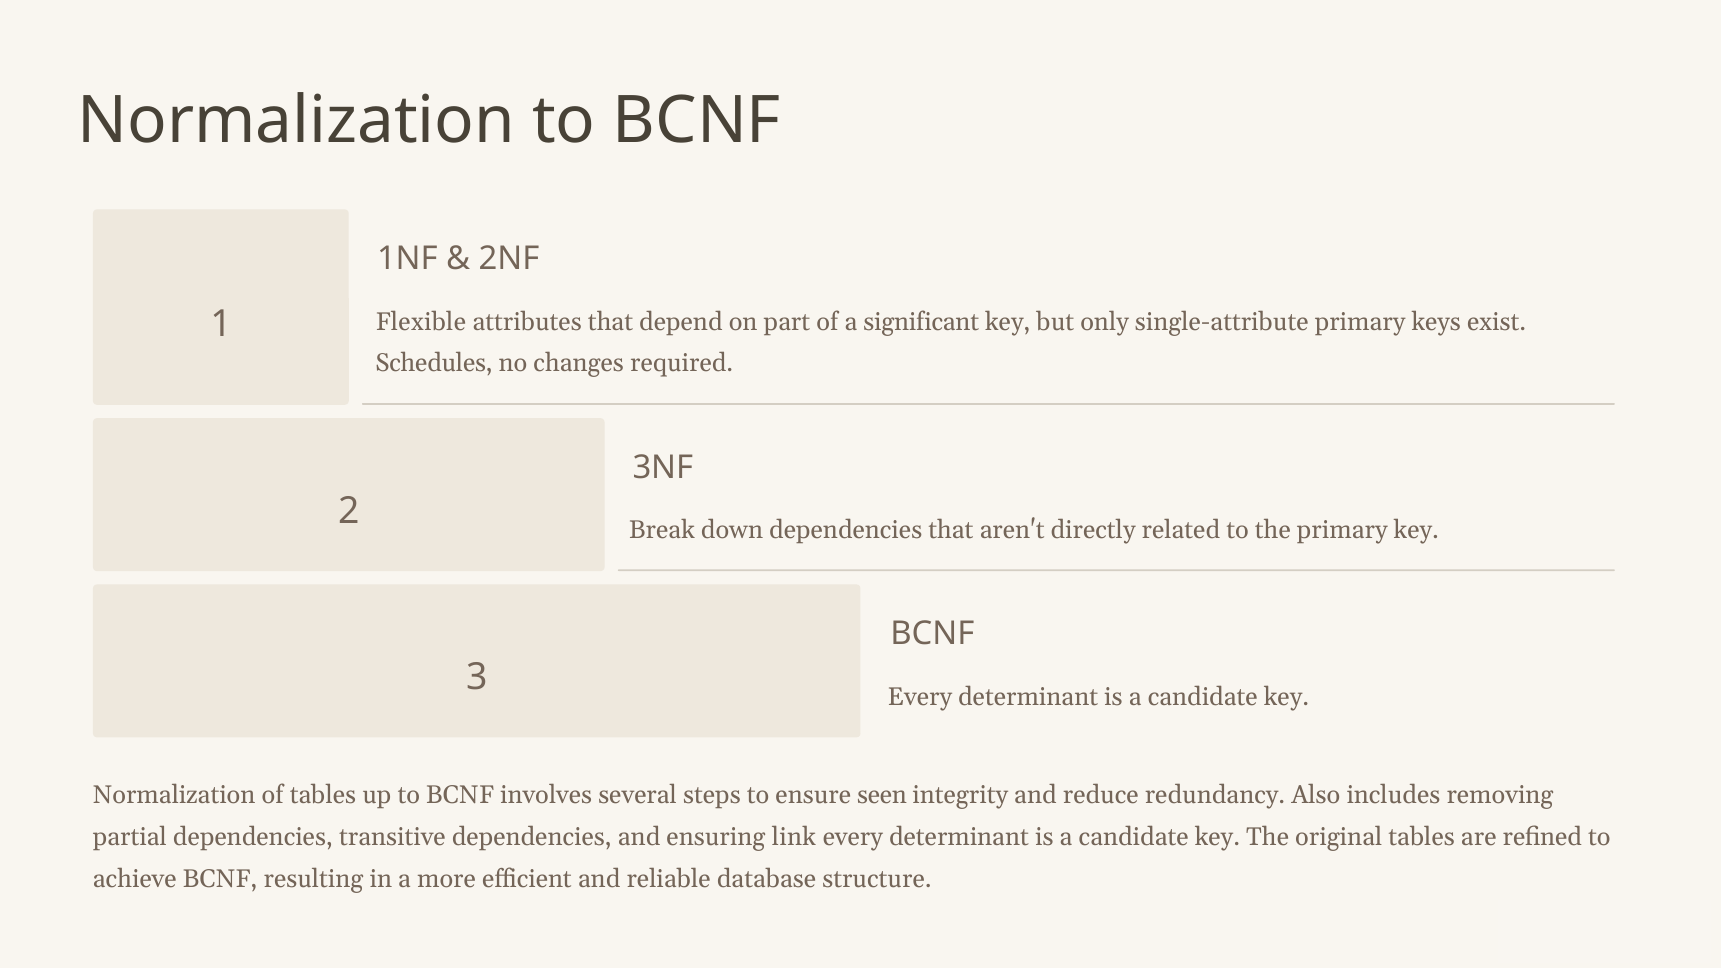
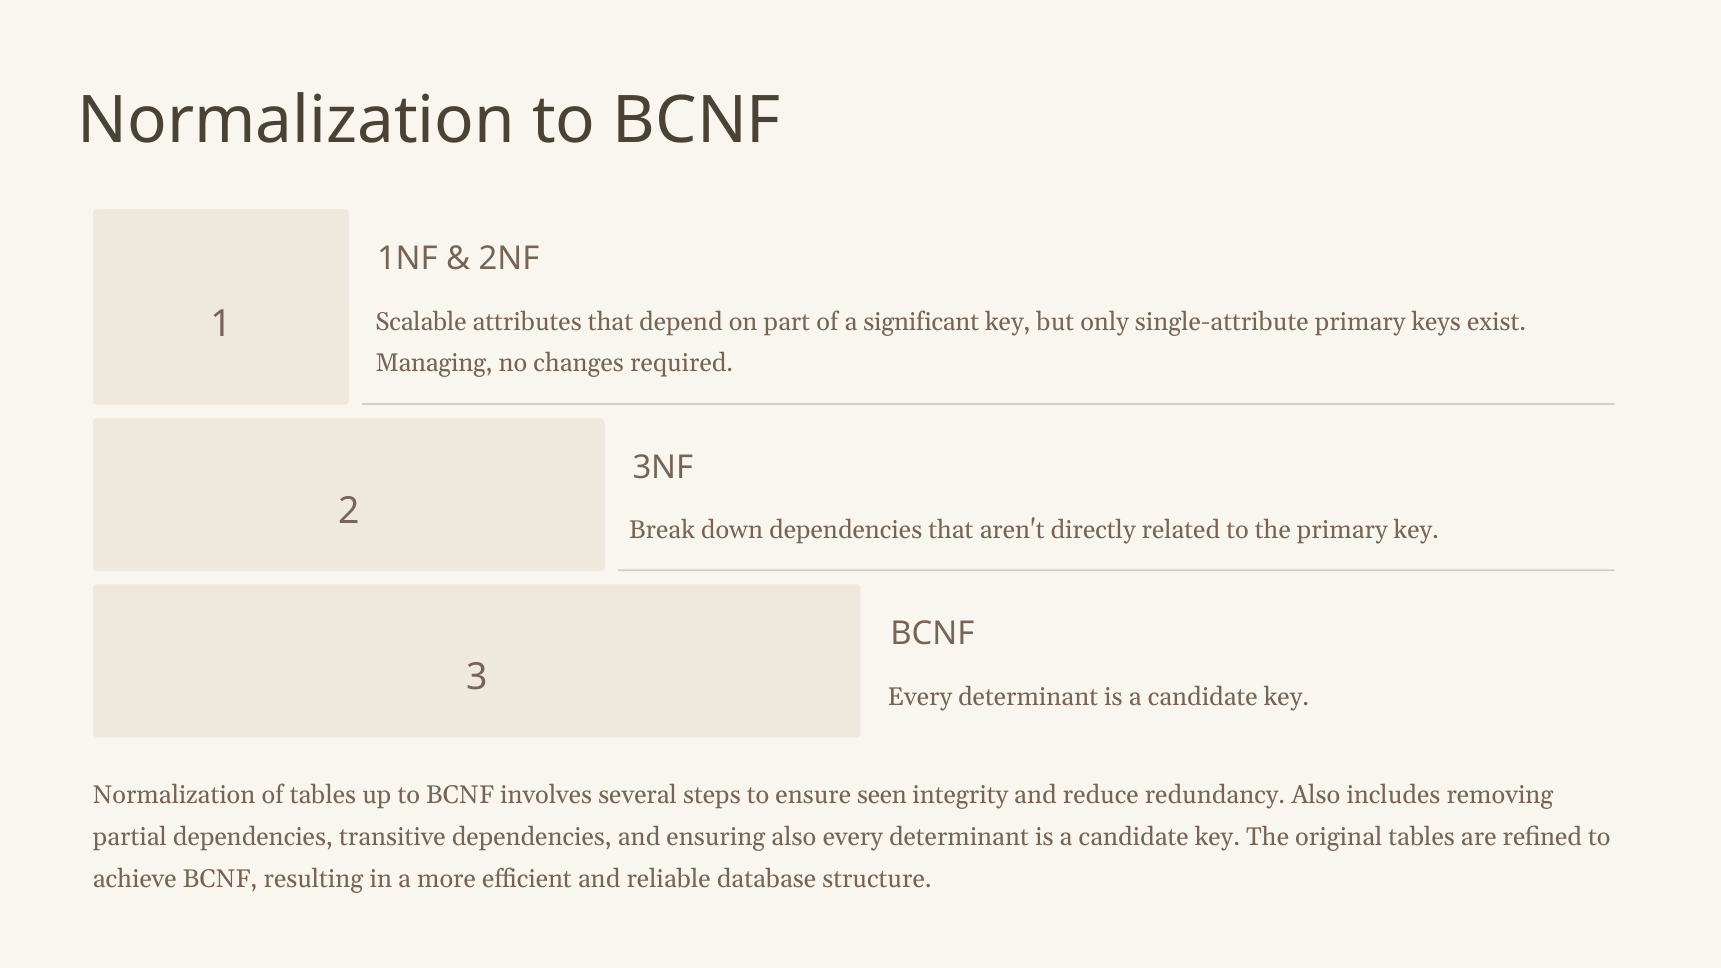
Flexible: Flexible -> Scalable (421, 322)
Schedules: Schedules -> Managing (434, 364)
ensuring link: link -> also (794, 837)
